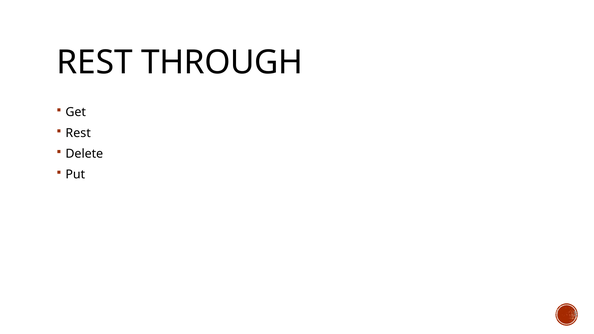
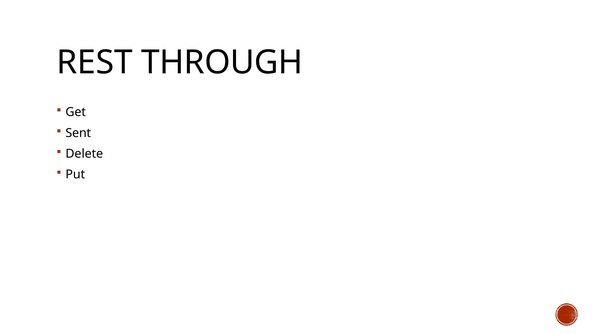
Rest: Rest -> Sent (78, 133)
